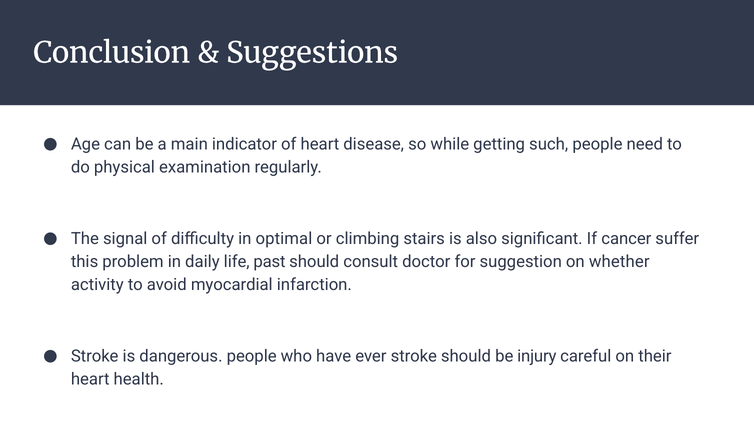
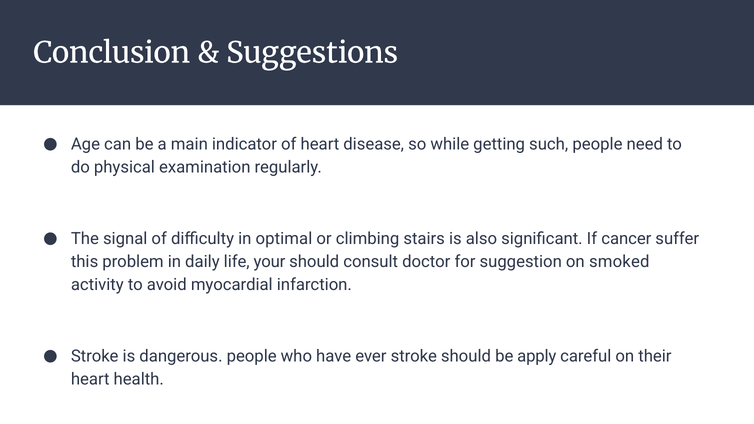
past: past -> your (269, 262)
whether: whether -> smoked (619, 262)
injury: injury -> apply (537, 356)
